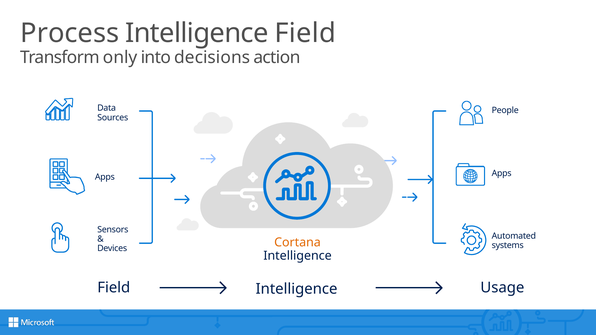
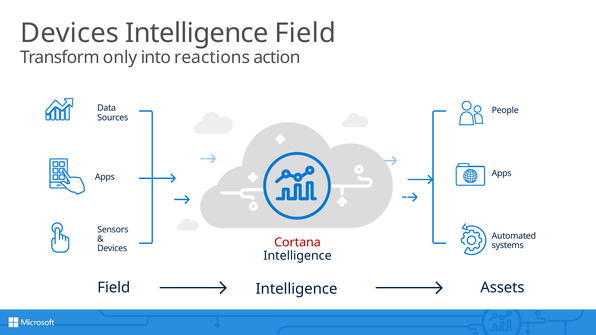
Process: Process -> Devices (70, 33)
decisions: decisions -> reactions (212, 57)
Cortana colour: orange -> red (298, 242)
Usage: Usage -> Assets (502, 288)
